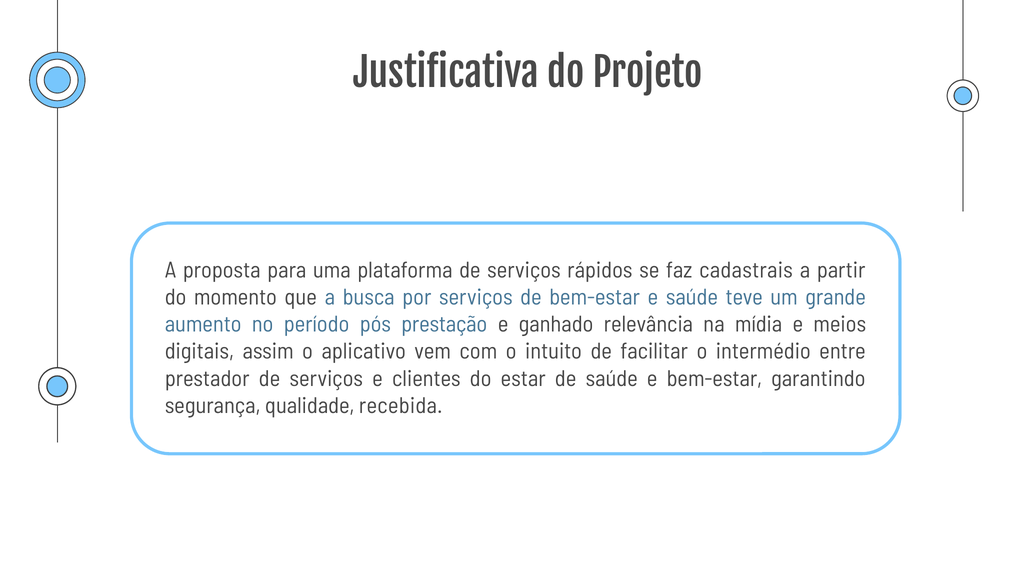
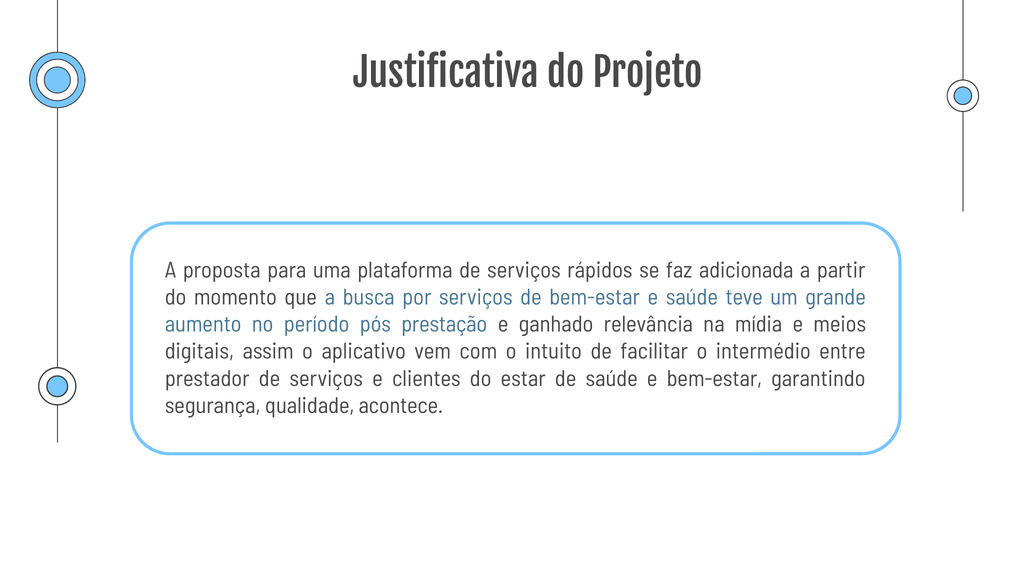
cadastrais: cadastrais -> adicionada (746, 270)
recebida: recebida -> acontece (401, 405)
